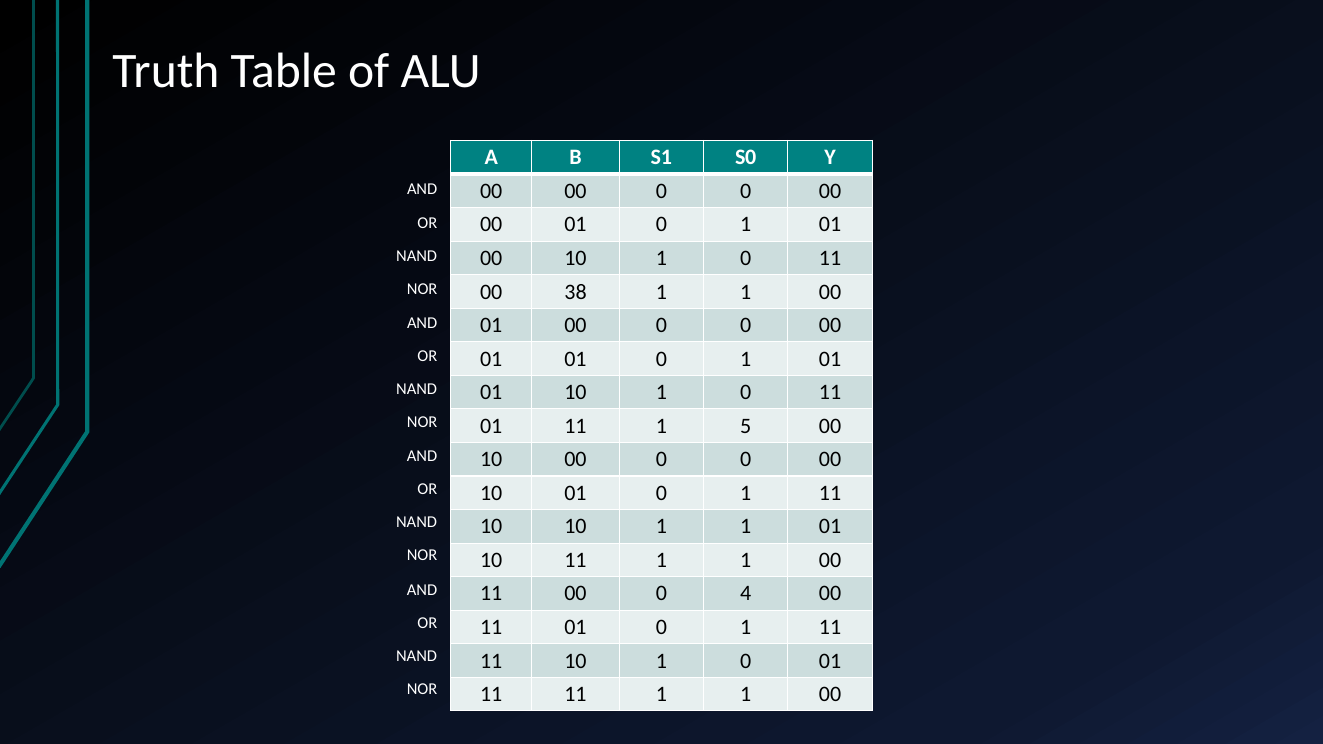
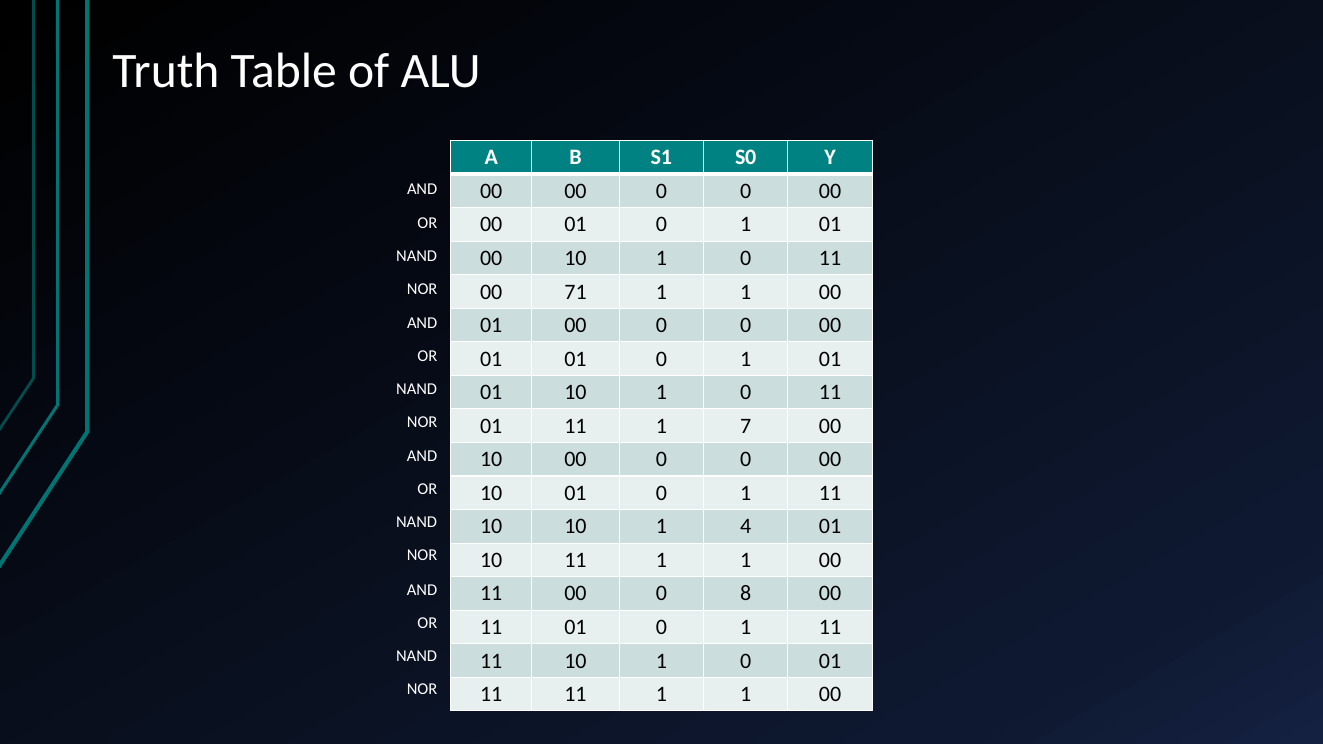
38: 38 -> 71 (576, 292)
5: 5 -> 7 (746, 426)
10 1 1: 1 -> 4 (746, 527)
4: 4 -> 8 (746, 594)
